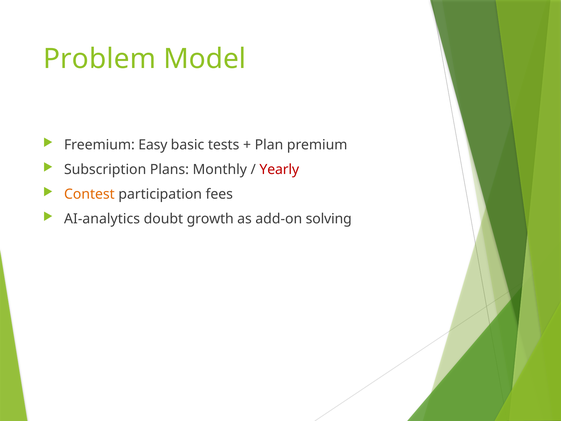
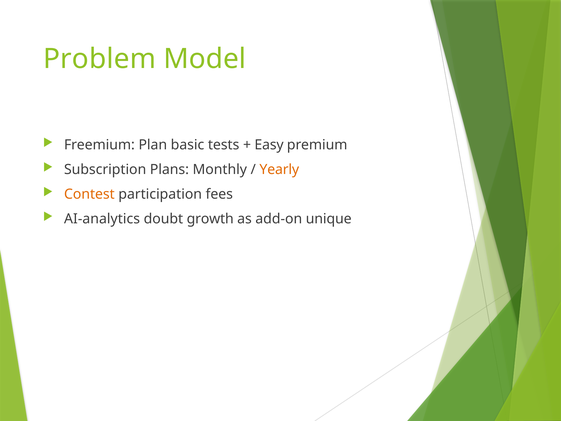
Easy: Easy -> Plan (153, 145)
Plan: Plan -> Easy (269, 145)
Yearly colour: red -> orange (279, 169)
solving: solving -> unique (329, 219)
